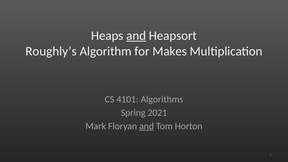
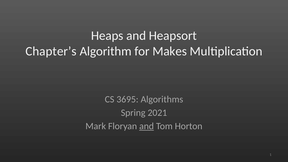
and underline: present -> none (136, 36)
Roughly’s: Roughly’s -> Chapter’s (51, 51)
4101: 4101 -> 3695 (127, 99)
